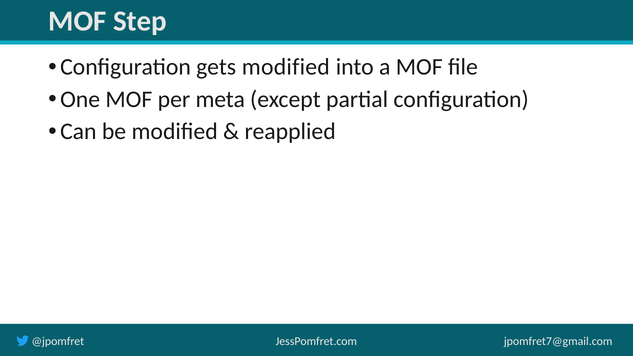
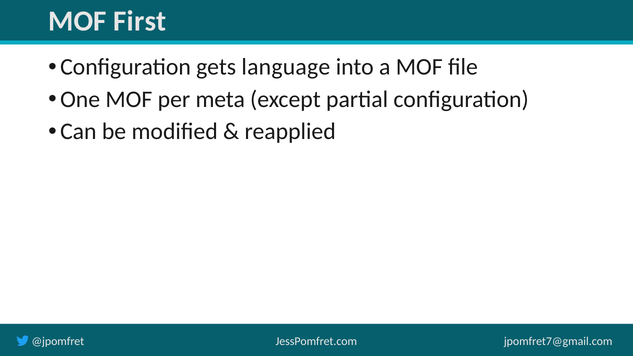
Step: Step -> First (140, 21)
gets modified: modified -> language (286, 67)
